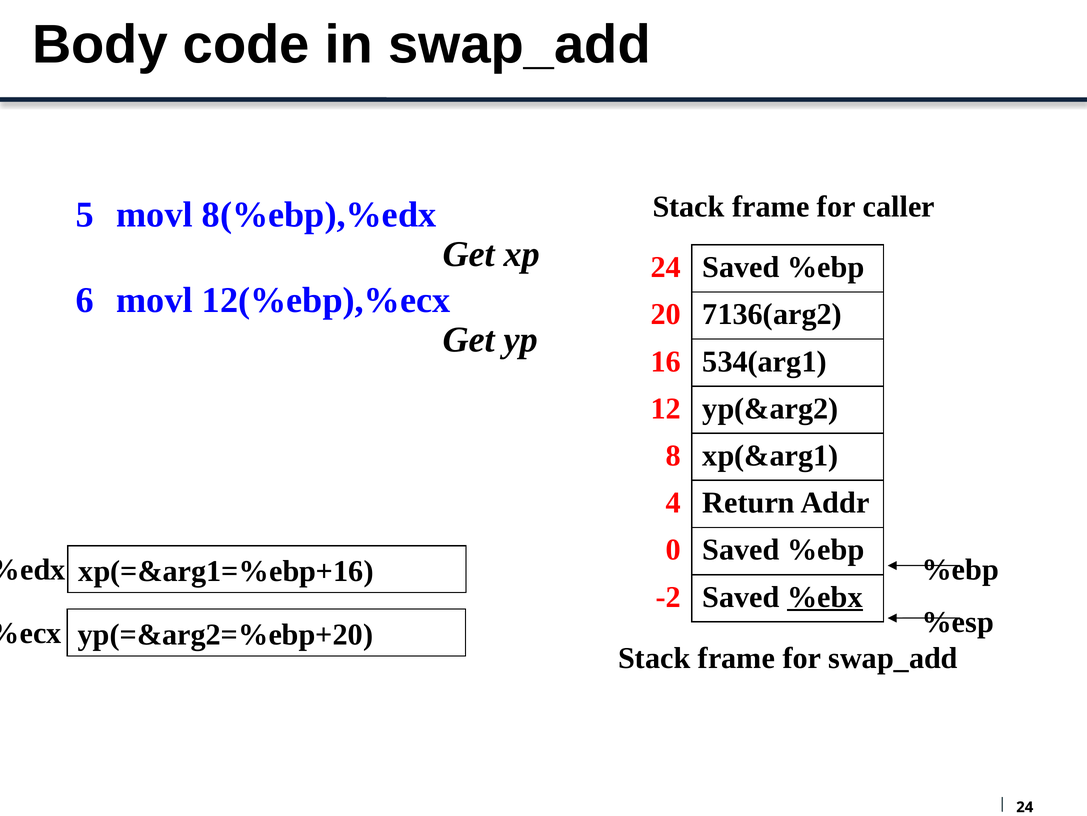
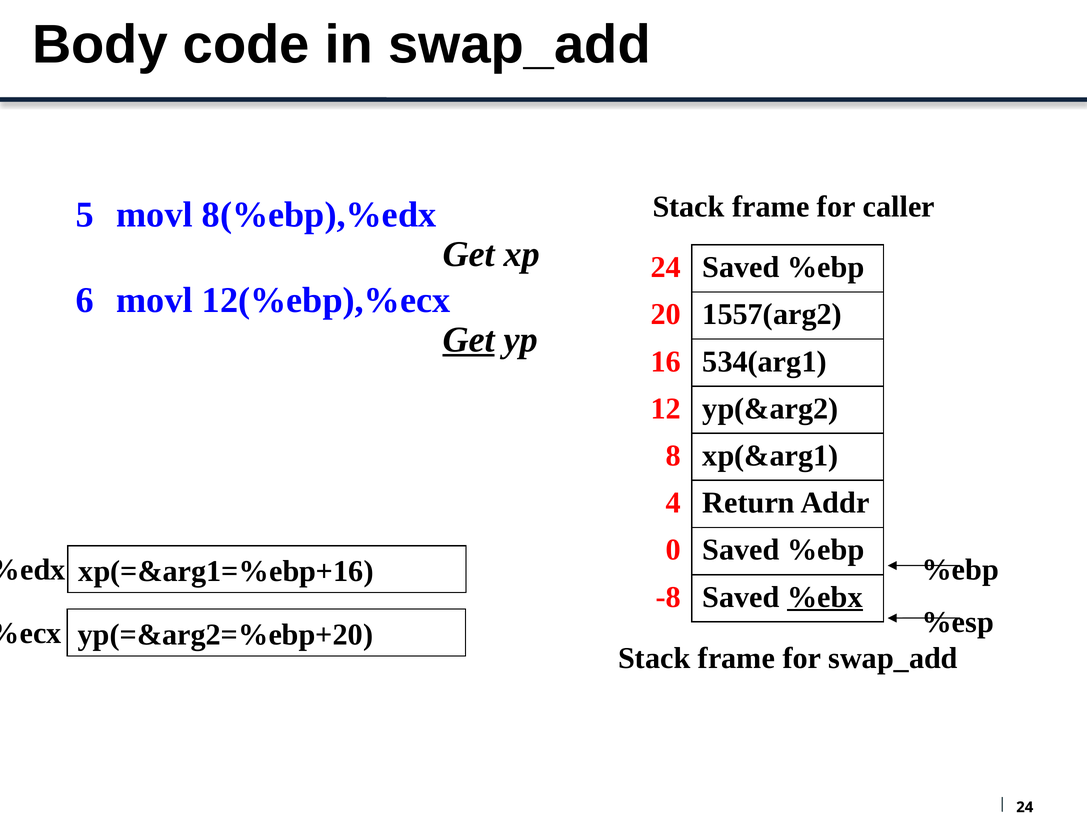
7136(arg2: 7136(arg2 -> 1557(arg2 (772, 314)
Get underline: none -> present (469, 339)
-2: -2 -> -8 (668, 597)
